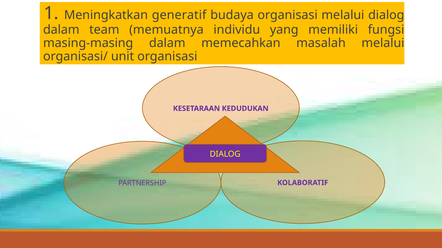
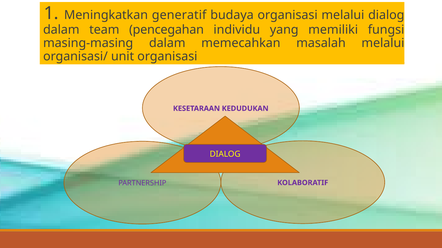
memuatnya: memuatnya -> pencegahan (167, 30)
